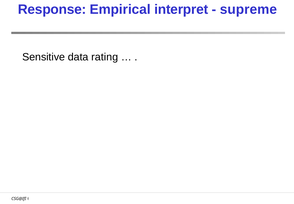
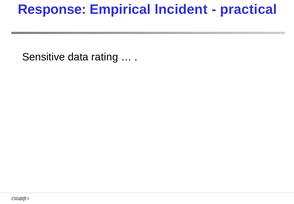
interpret: interpret -> lncident (181, 9)
supreme: supreme -> practical (249, 9)
